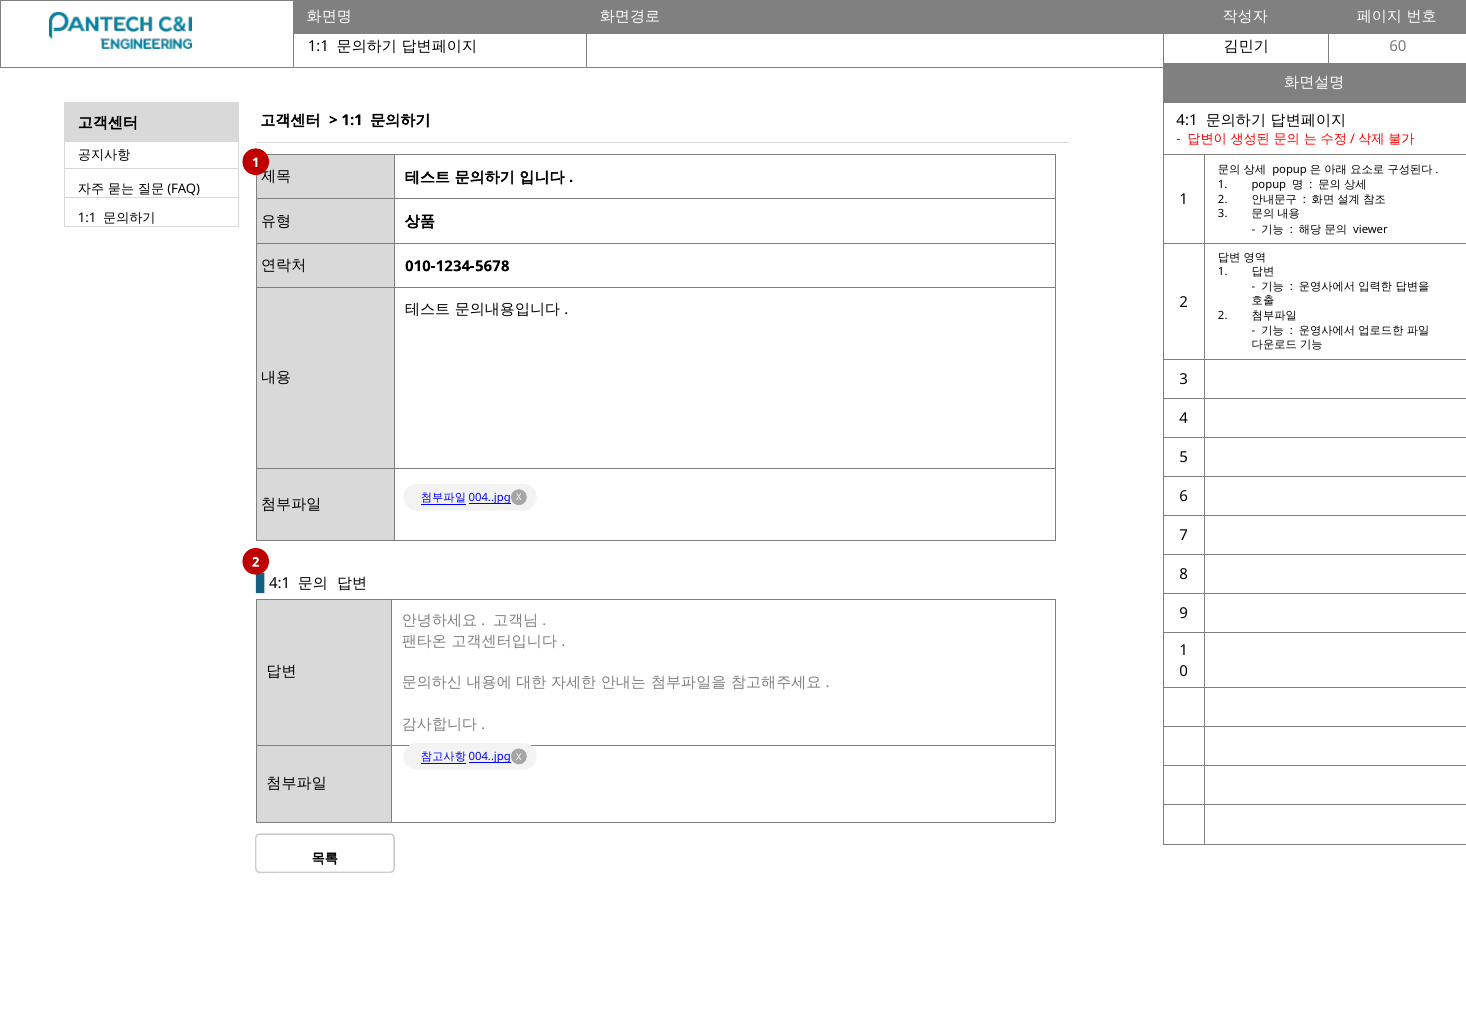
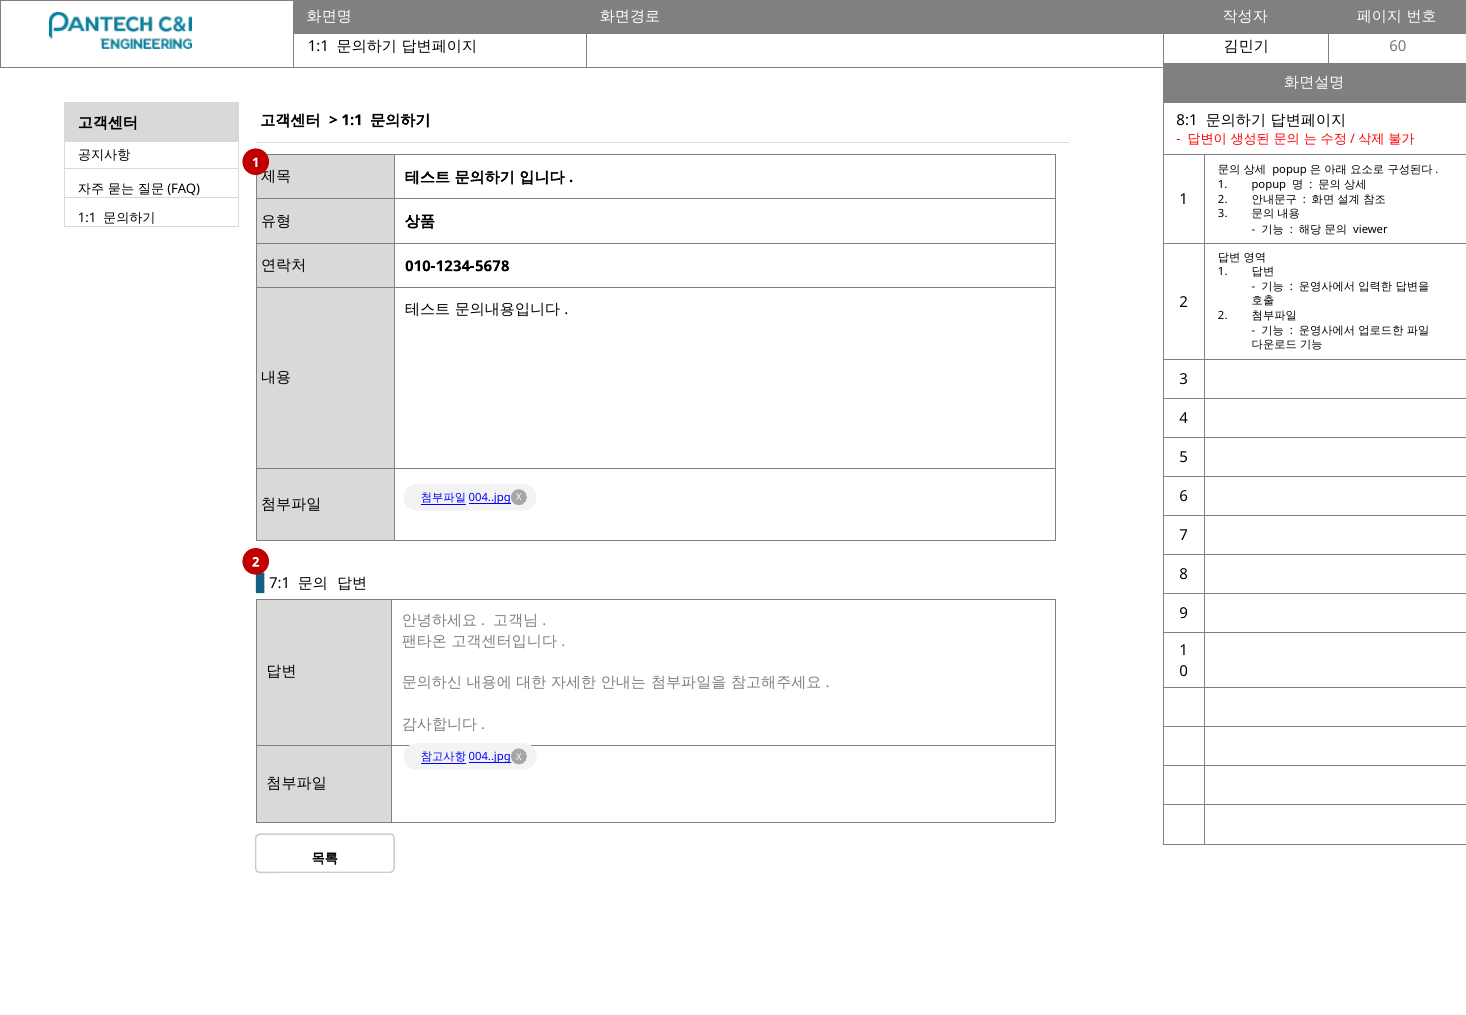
4:1: 4:1 -> 8:1 (1187, 120)
4:1: 4:1 -> 7:1 (280, 583)
